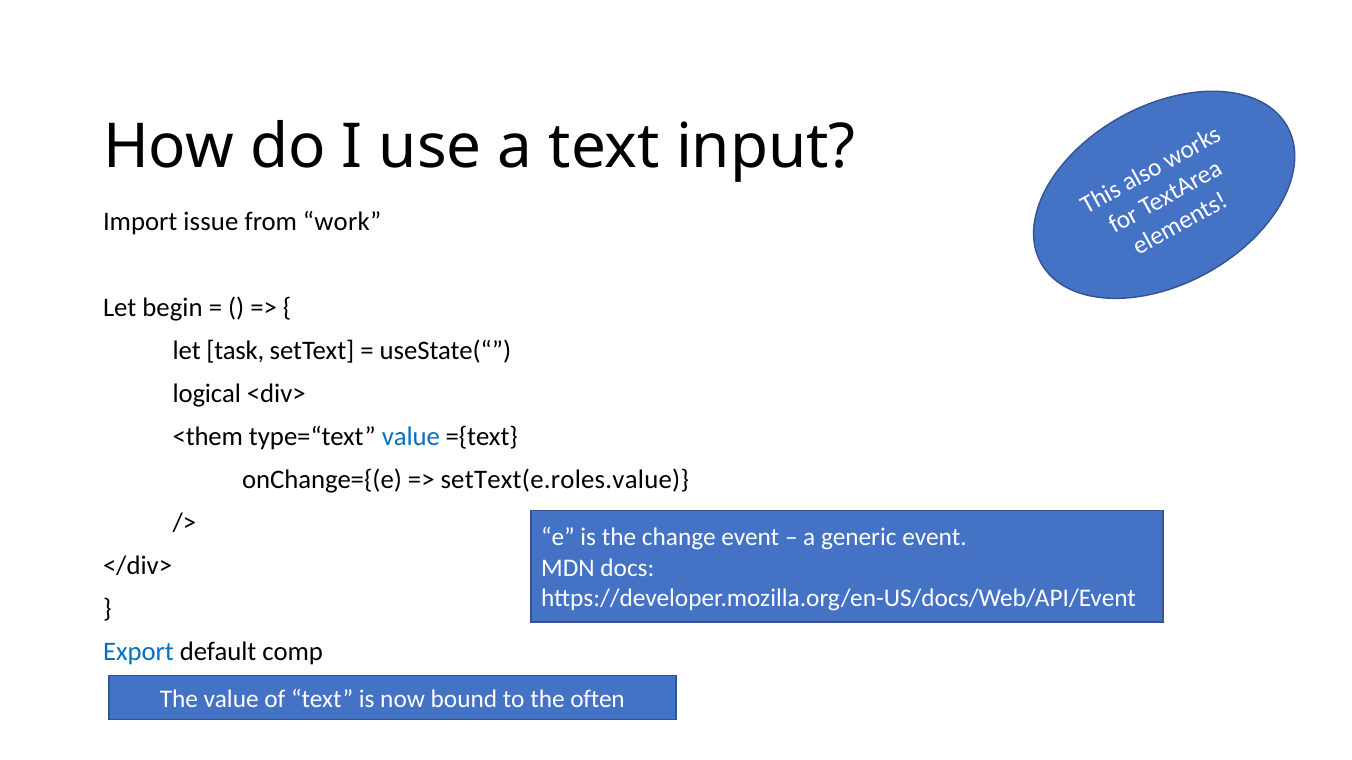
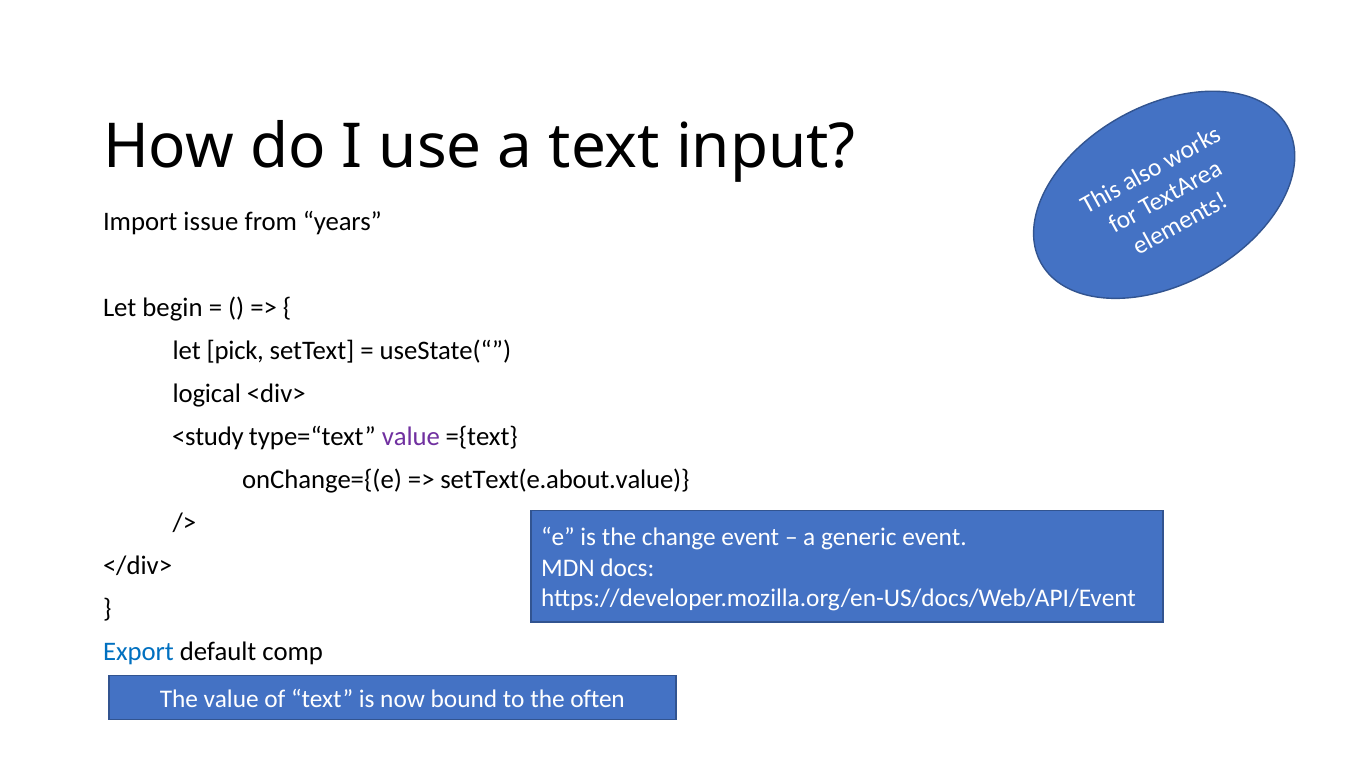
work: work -> years (342, 222)
task: task -> pick (235, 351)
<them: <them -> <study (208, 437)
value colour: blue -> purple (411, 437)
setText(e.roles.value: setText(e.roles.value -> setText(e.about.value (565, 480)
